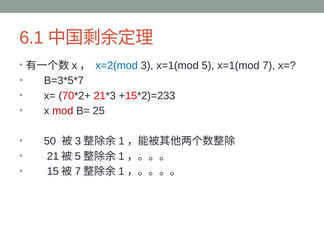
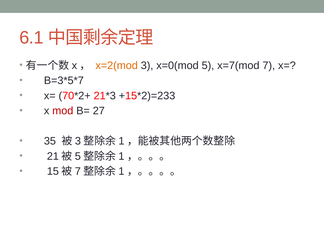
x=2(mod colour: blue -> orange (117, 66)
3 x=1(mod: x=1(mod -> x=0(mod (177, 66)
5 x=1(mod: x=1(mod -> x=7(mod (238, 66)
25: 25 -> 27 (99, 111)
50: 50 -> 35 (50, 141)
